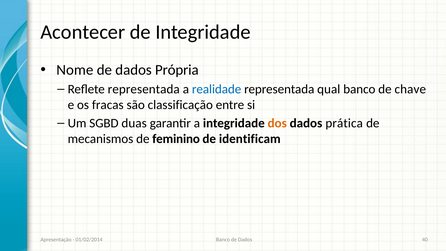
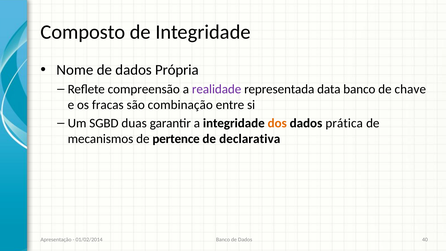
Acontecer: Acontecer -> Composto (83, 32)
Reflete representada: representada -> compreensão (144, 89)
realidade colour: blue -> purple (217, 89)
qual: qual -> data (329, 89)
classificação: classificação -> combinação (180, 105)
feminino: feminino -> pertence (176, 139)
identificam: identificam -> declarativa (250, 139)
